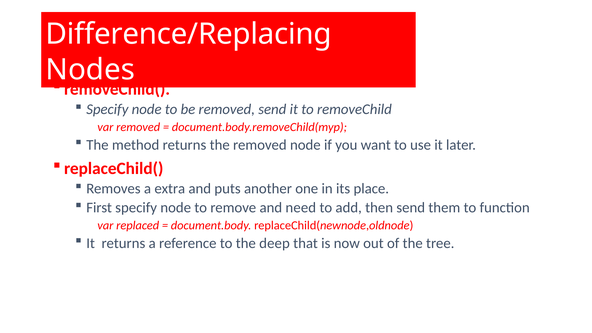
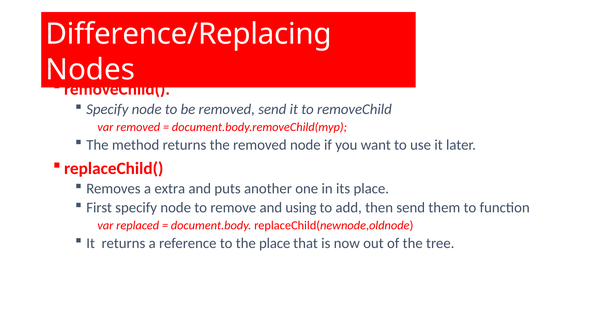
need: need -> using (301, 208)
the deep: deep -> place (275, 243)
